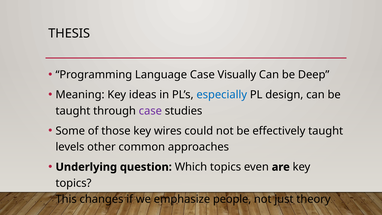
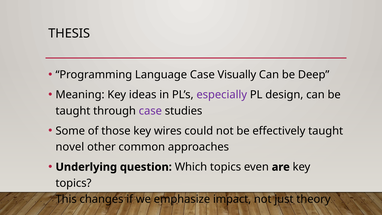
especially colour: blue -> purple (222, 95)
levels: levels -> novel (70, 147)
people: people -> impact (232, 199)
